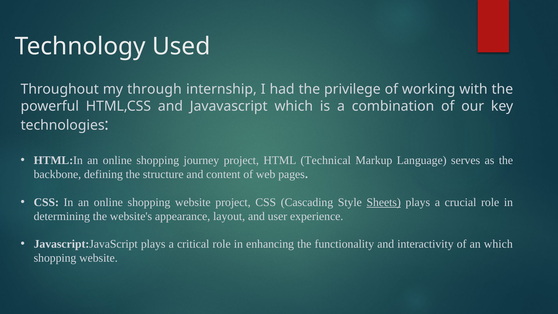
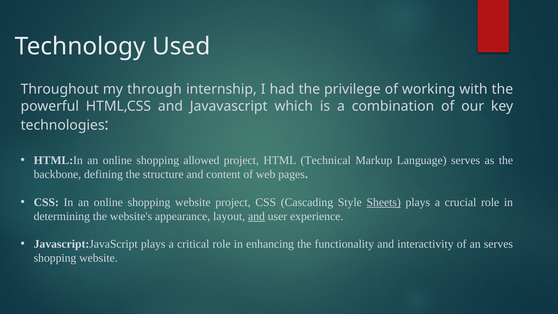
journey: journey -> allowed (201, 160)
and underline: none -> present (256, 216)
an which: which -> serves (498, 244)
